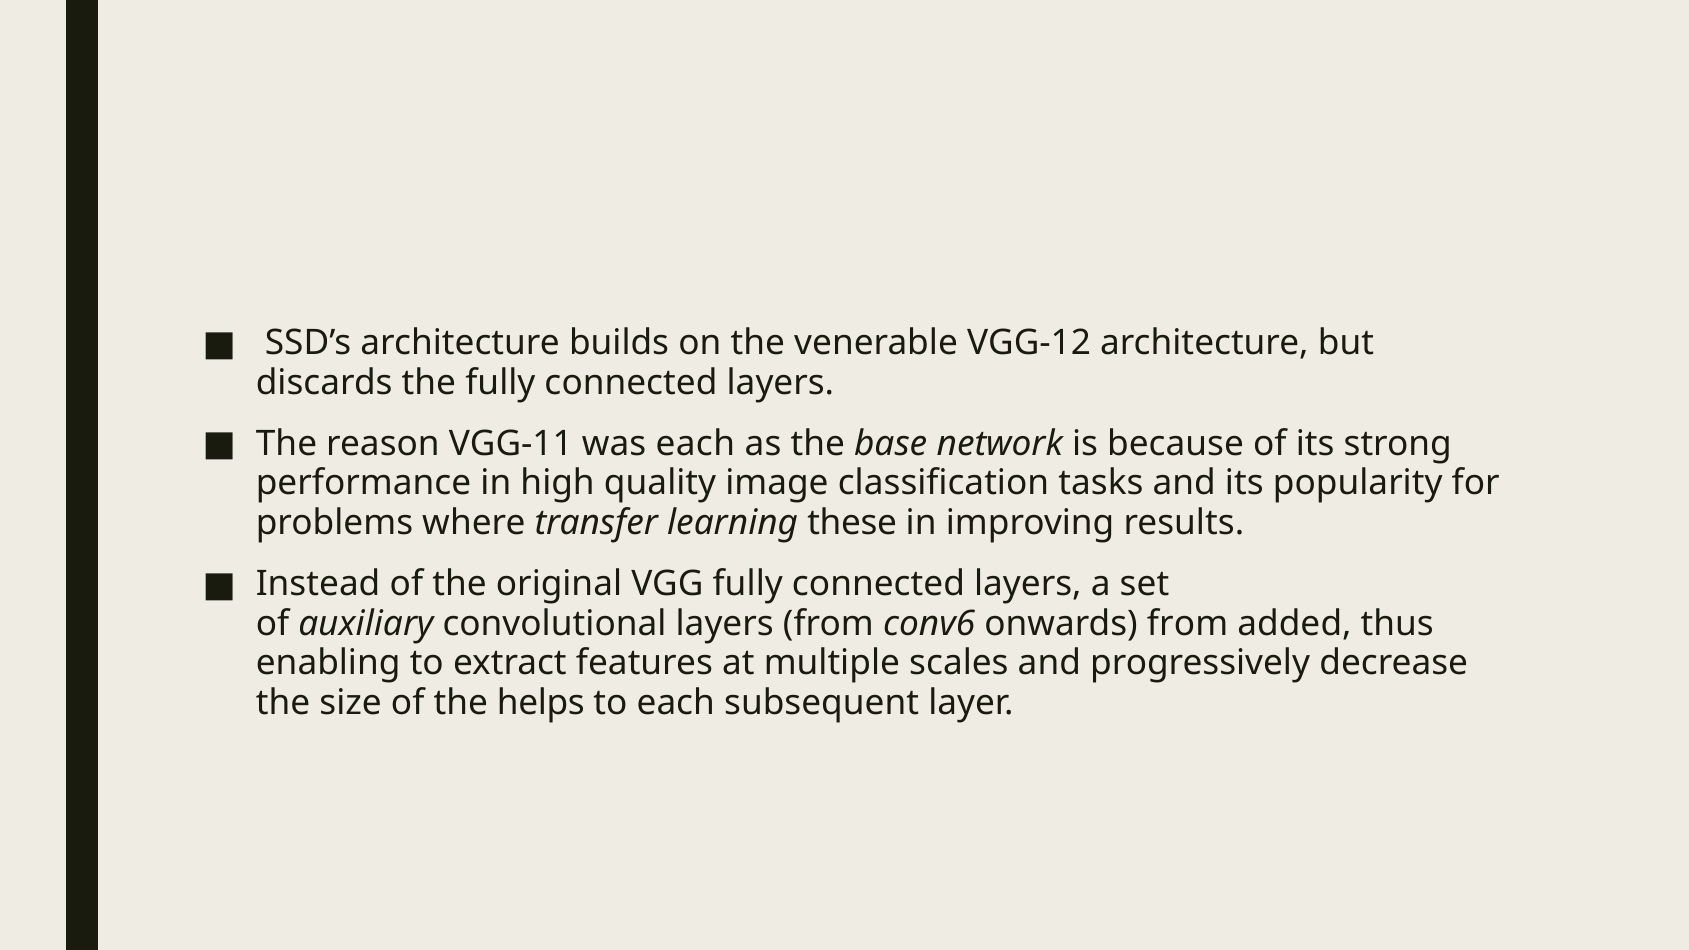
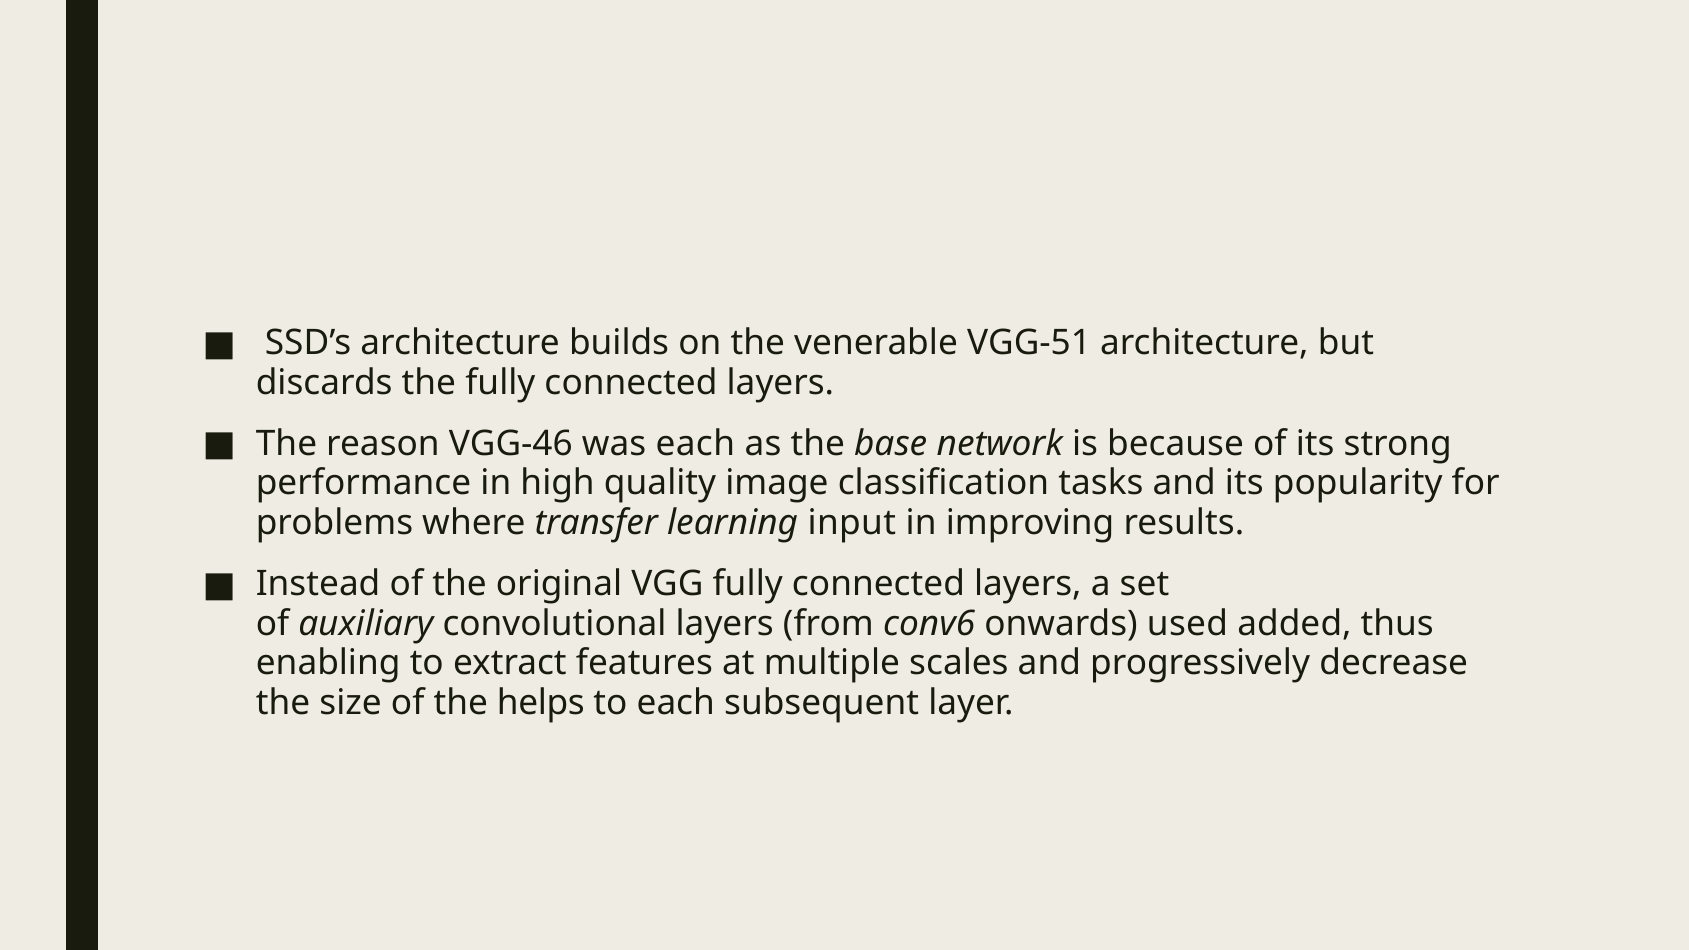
VGG-12: VGG-12 -> VGG-51 (1029, 343)
VGG-11: VGG-11 -> VGG-46 (511, 444)
these: these -> input (852, 523)
onwards from: from -> used (1187, 624)
